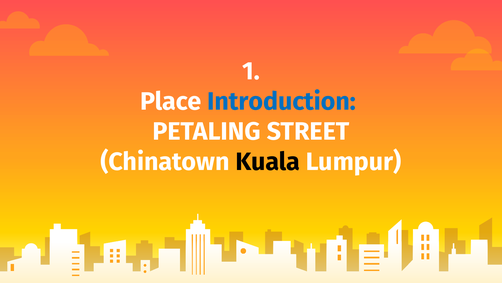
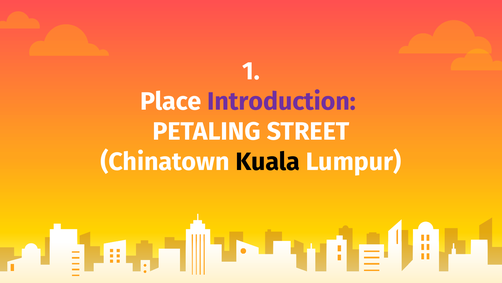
Introduction colour: blue -> purple (282, 101)
